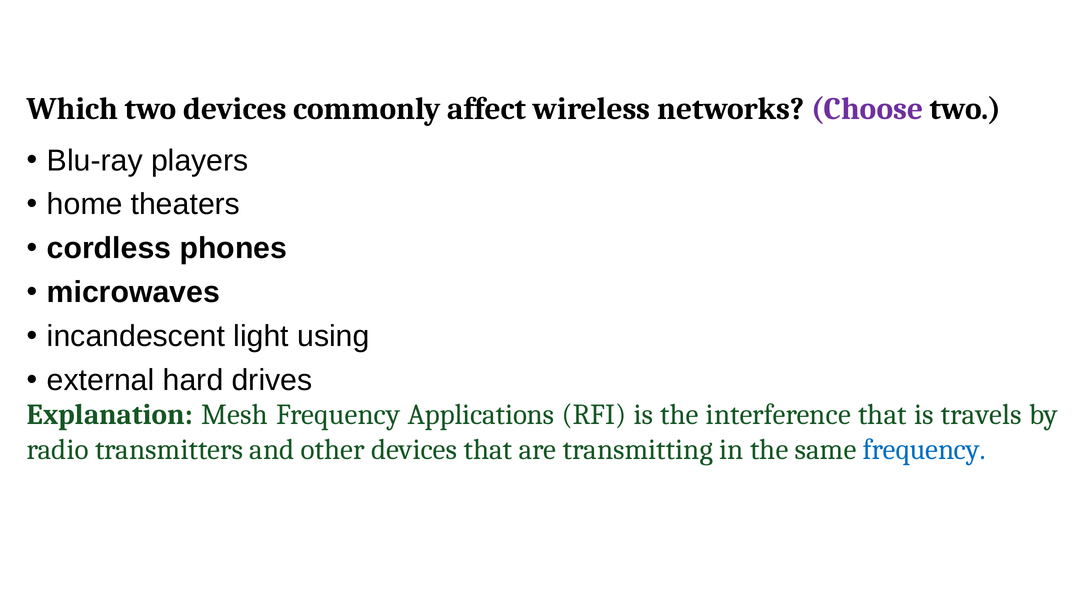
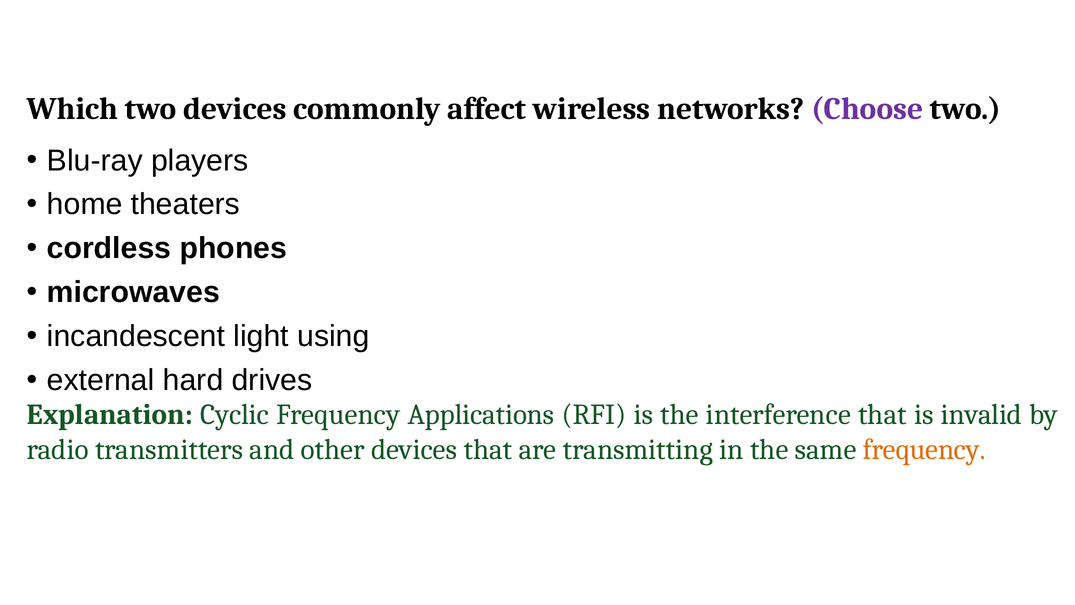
Mesh: Mesh -> Cyclic (235, 415)
travels: travels -> invalid (981, 415)
frequency colour: blue -> orange (924, 449)
